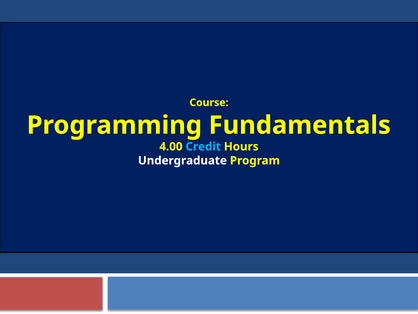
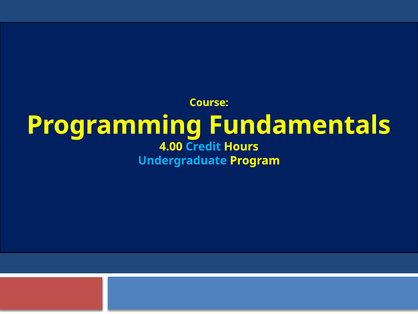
Undergraduate colour: white -> light blue (182, 160)
